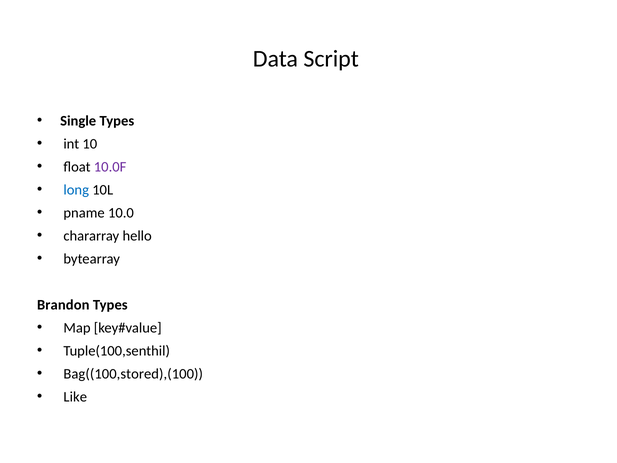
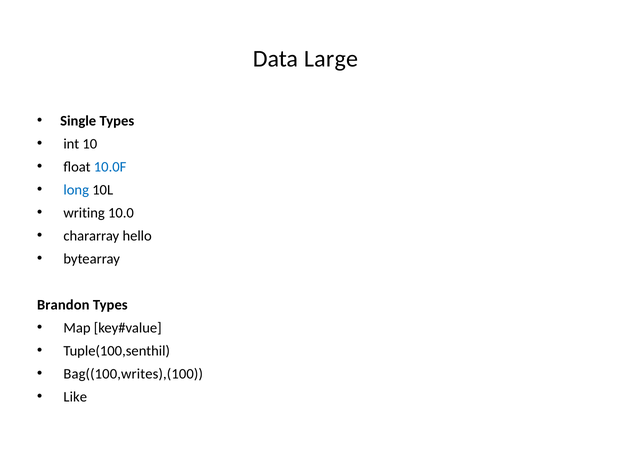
Script: Script -> Large (331, 59)
10.0F colour: purple -> blue (110, 167)
pname: pname -> writing (84, 213)
Bag((100,stored),(100: Bag((100,stored),(100 -> Bag((100,writes),(100 (133, 374)
